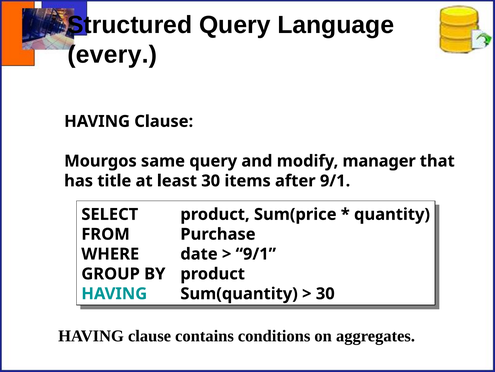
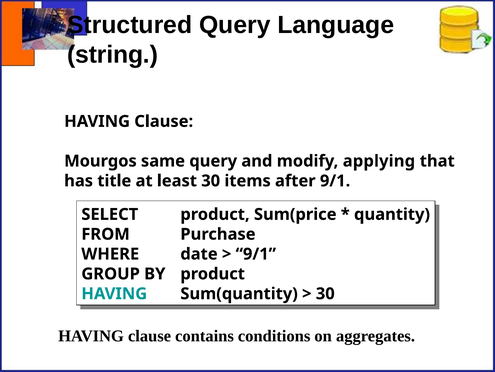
every: every -> string (113, 55)
manager: manager -> applying (379, 161)
